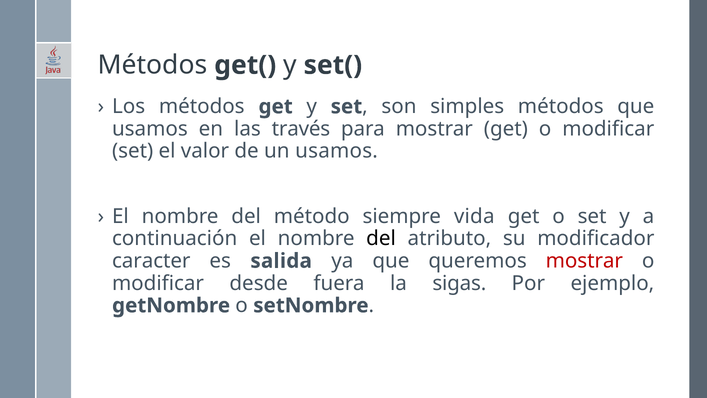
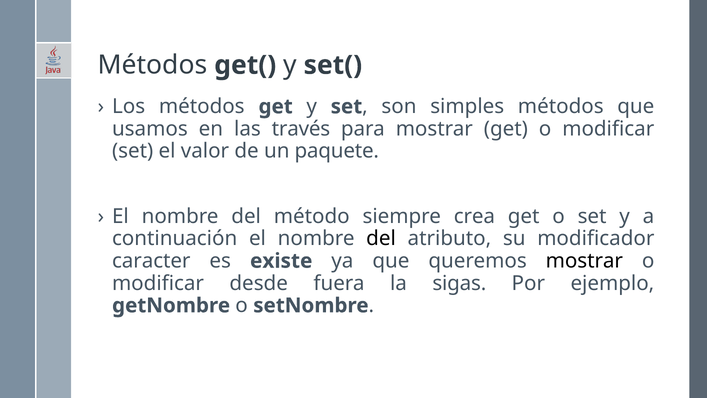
un usamos: usamos -> paquete (337, 151)
vida: vida -> crea (474, 216)
salida: salida -> existe (281, 261)
mostrar colour: red -> black (584, 261)
